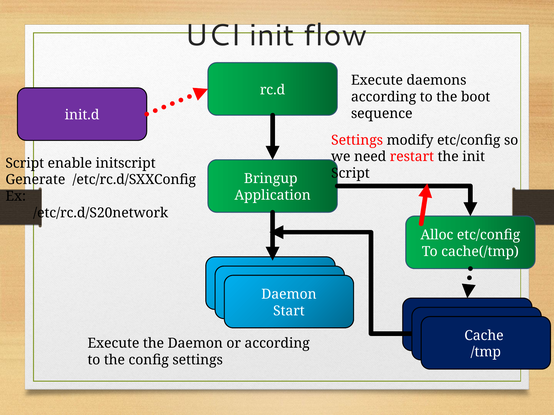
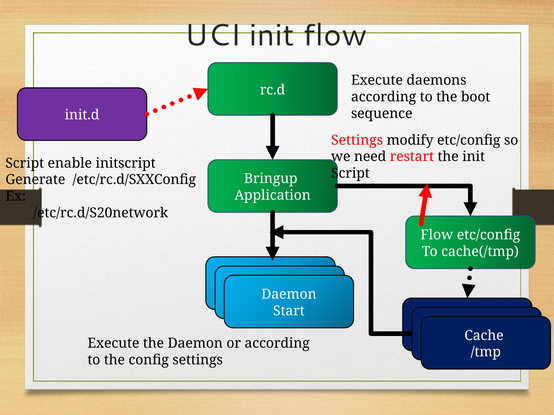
Alloc: Alloc -> Flow (437, 235)
